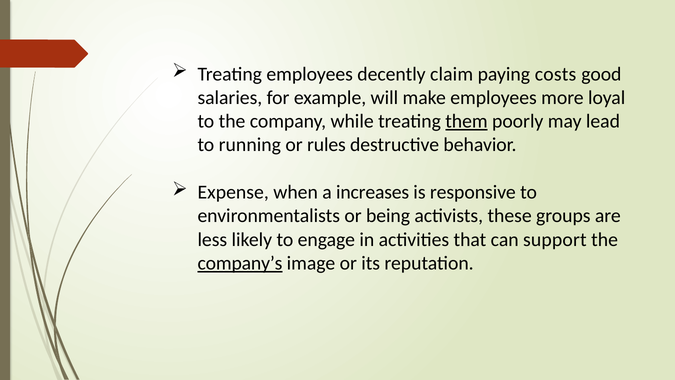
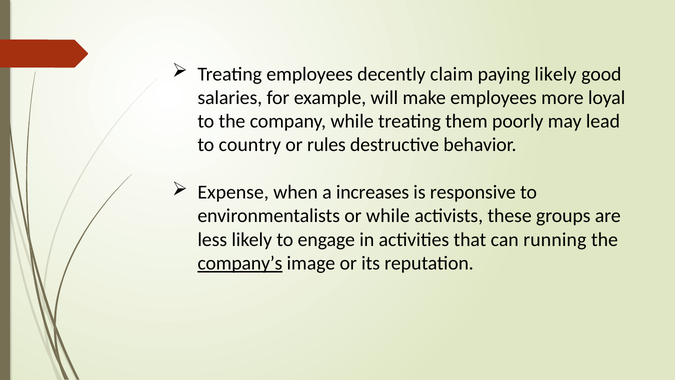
paying costs: costs -> likely (556, 74)
them underline: present -> none (466, 121)
running: running -> country (250, 145)
or being: being -> while (388, 216)
support: support -> running (555, 239)
